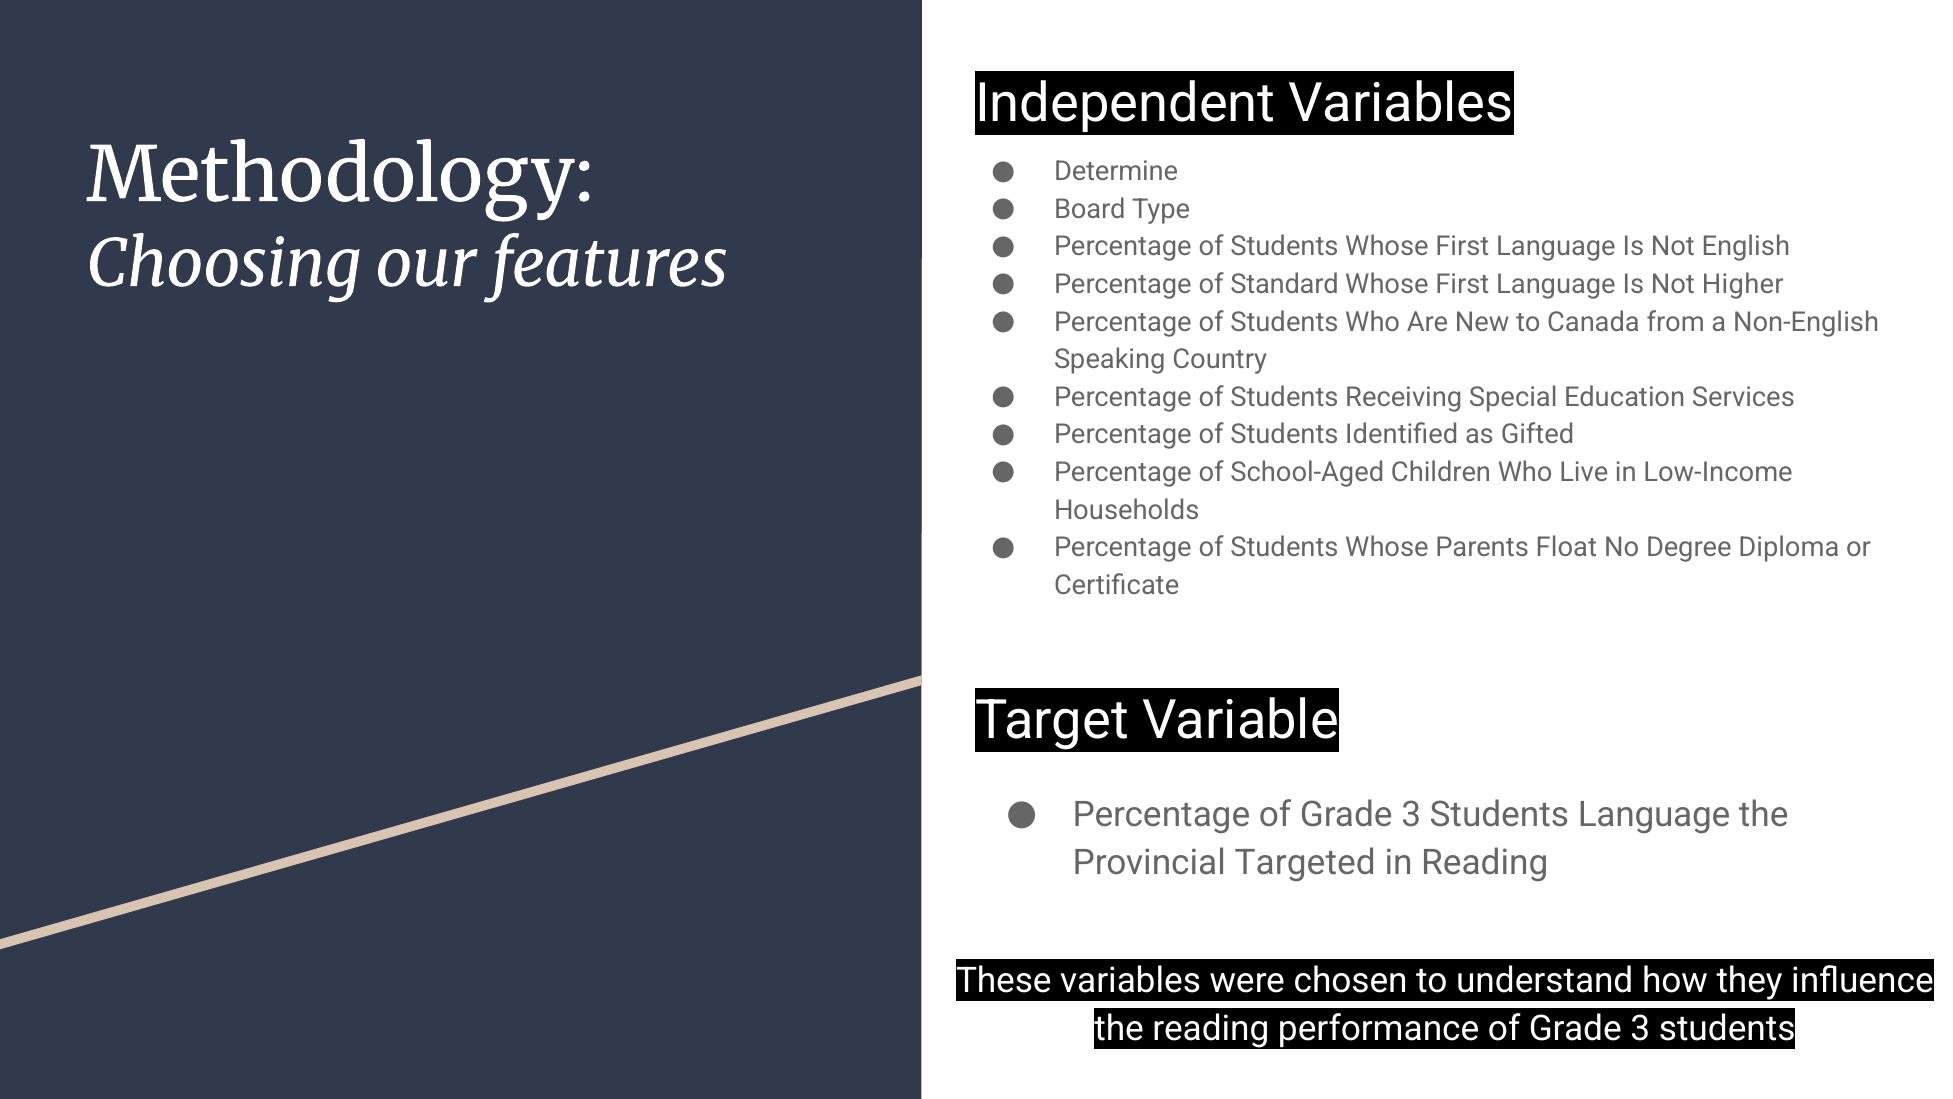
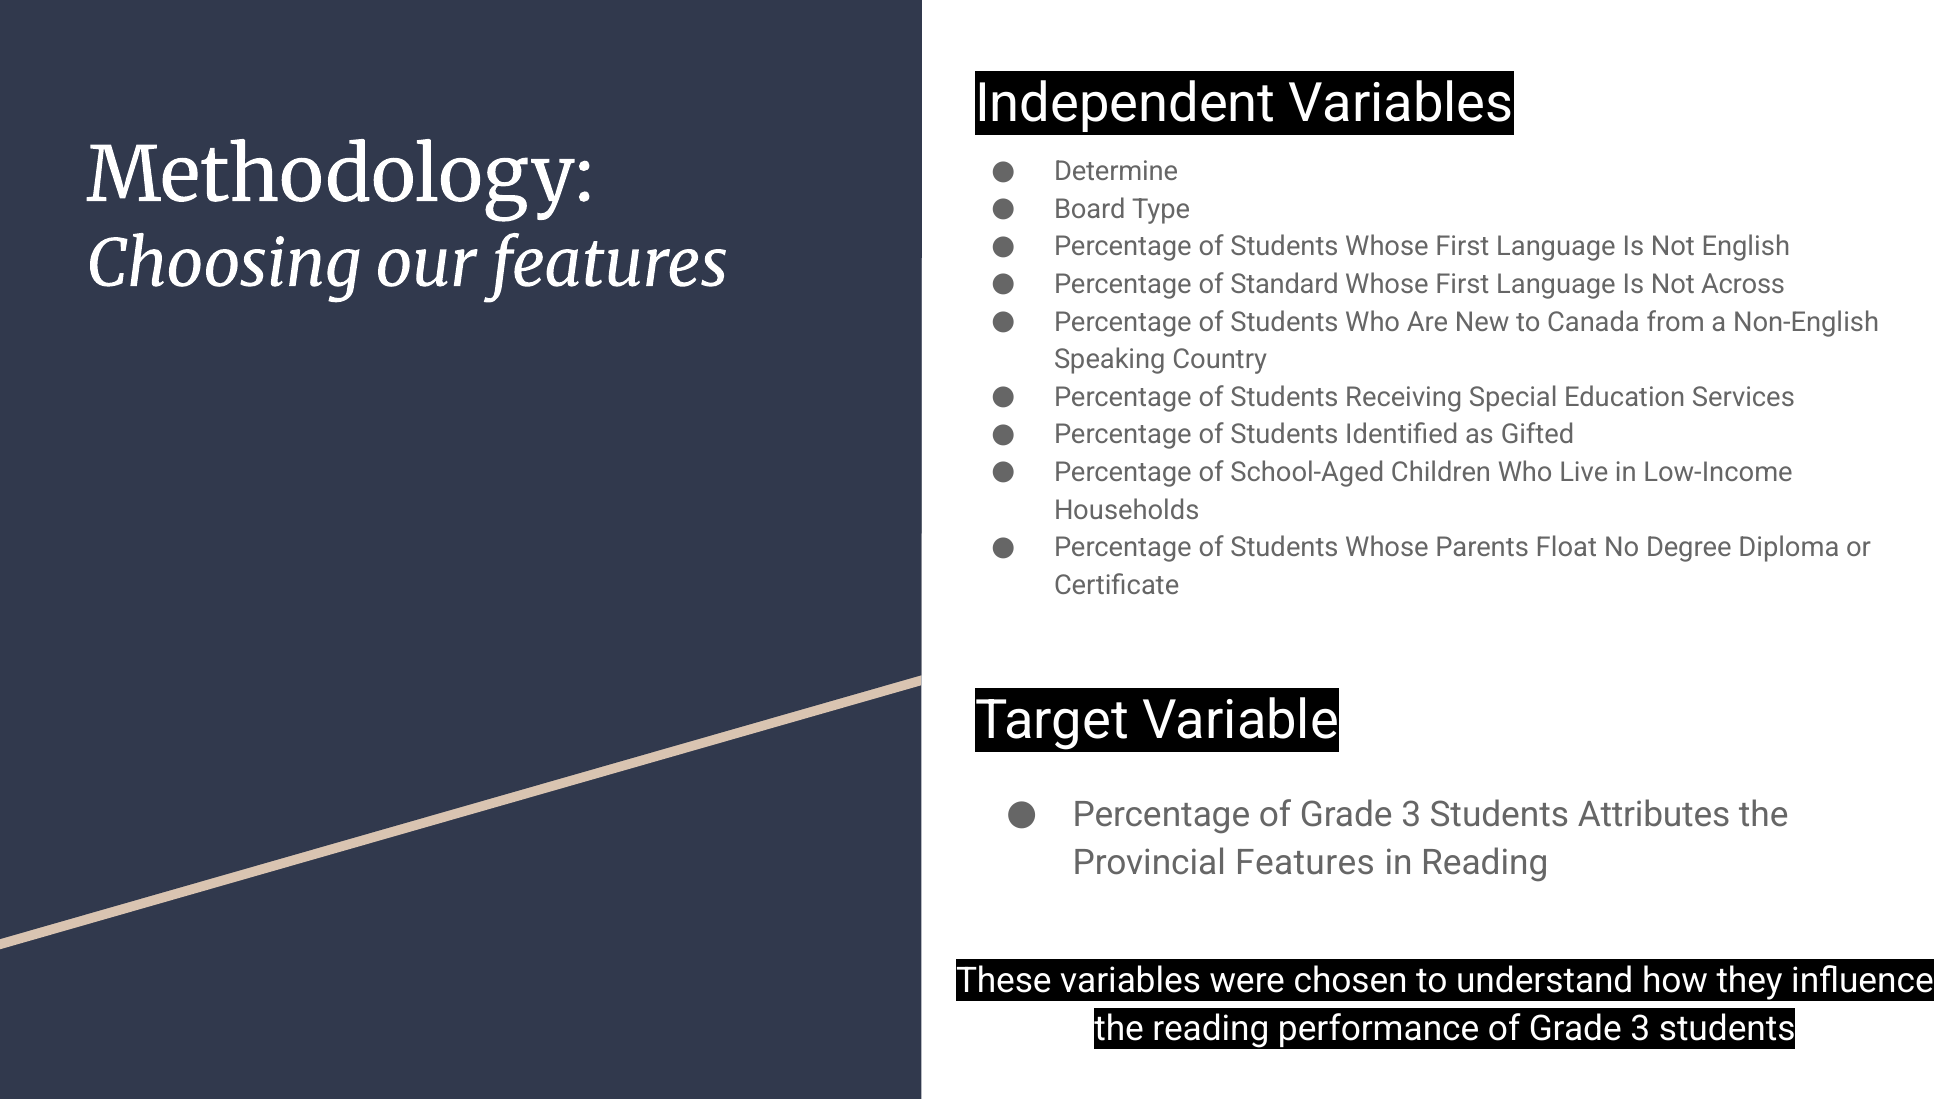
Higher: Higher -> Across (1743, 284)
Students Language: Language -> Attributes (1654, 815)
Provincial Targeted: Targeted -> Features (1305, 863)
